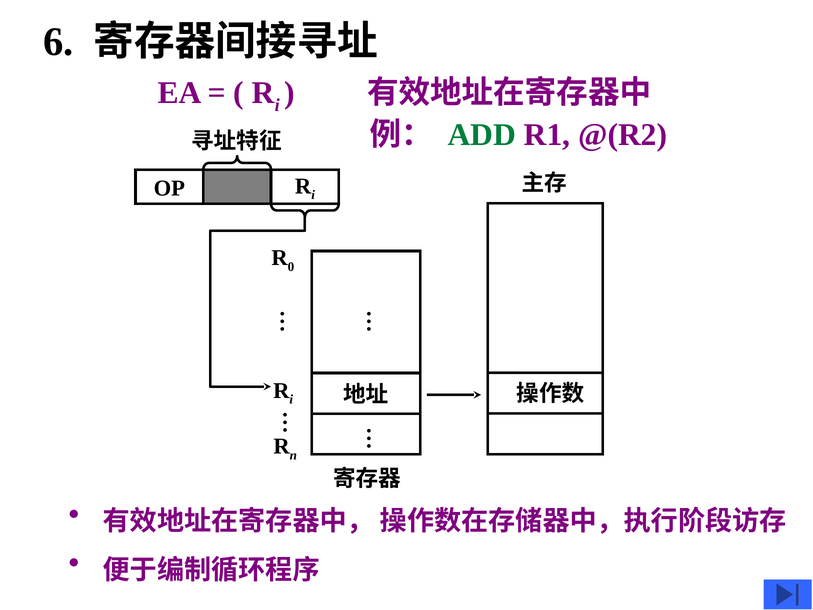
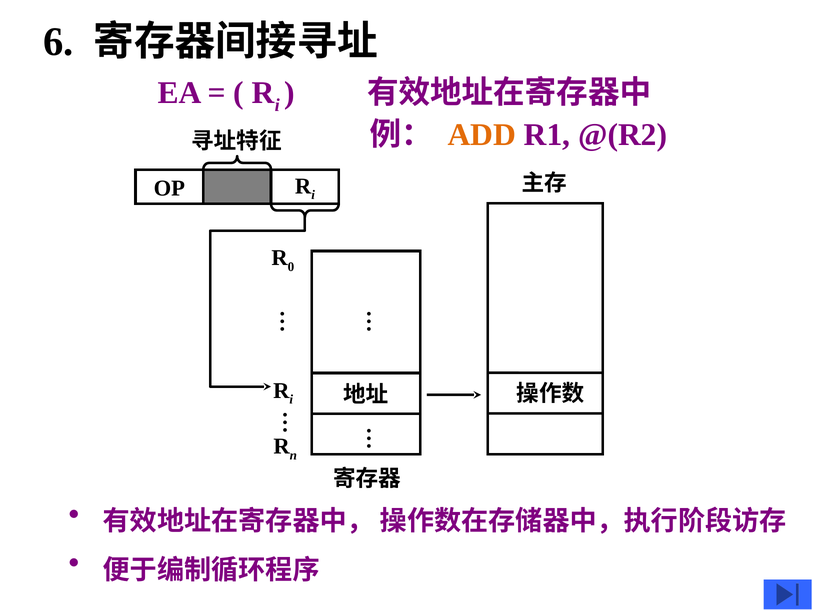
ADD colour: green -> orange (482, 135)
